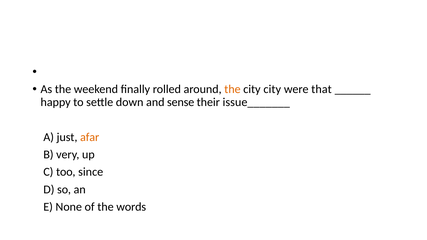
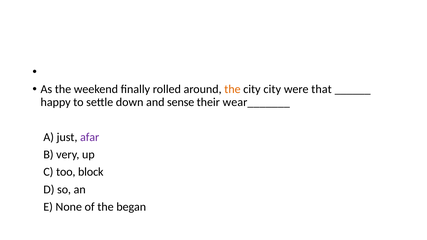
issue_______: issue_______ -> wear_______ (256, 102)
afar colour: orange -> purple (90, 137)
since: since -> block (91, 172)
words: words -> began (131, 207)
